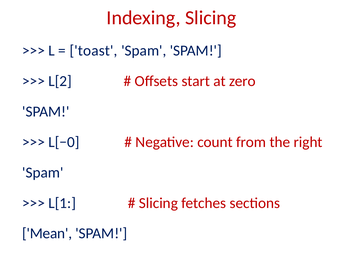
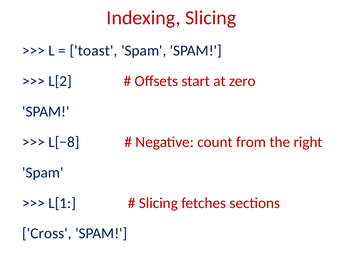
L[−0: L[−0 -> L[−8 (64, 142)
Mean: Mean -> Cross (47, 234)
